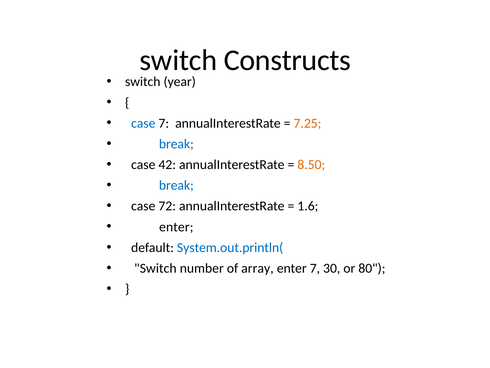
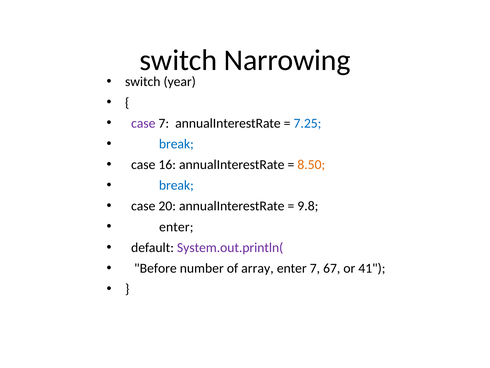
Constructs: Constructs -> Narrowing (287, 60)
case colour: blue -> purple (143, 123)
7.25 colour: orange -> blue (307, 123)
42: 42 -> 16 (167, 164)
72: 72 -> 20 (167, 206)
1.6: 1.6 -> 9.8 (308, 206)
System.out.println( colour: blue -> purple (230, 247)
Switch: Switch -> Before (155, 268)
30: 30 -> 67 (332, 268)
80: 80 -> 41 (372, 268)
